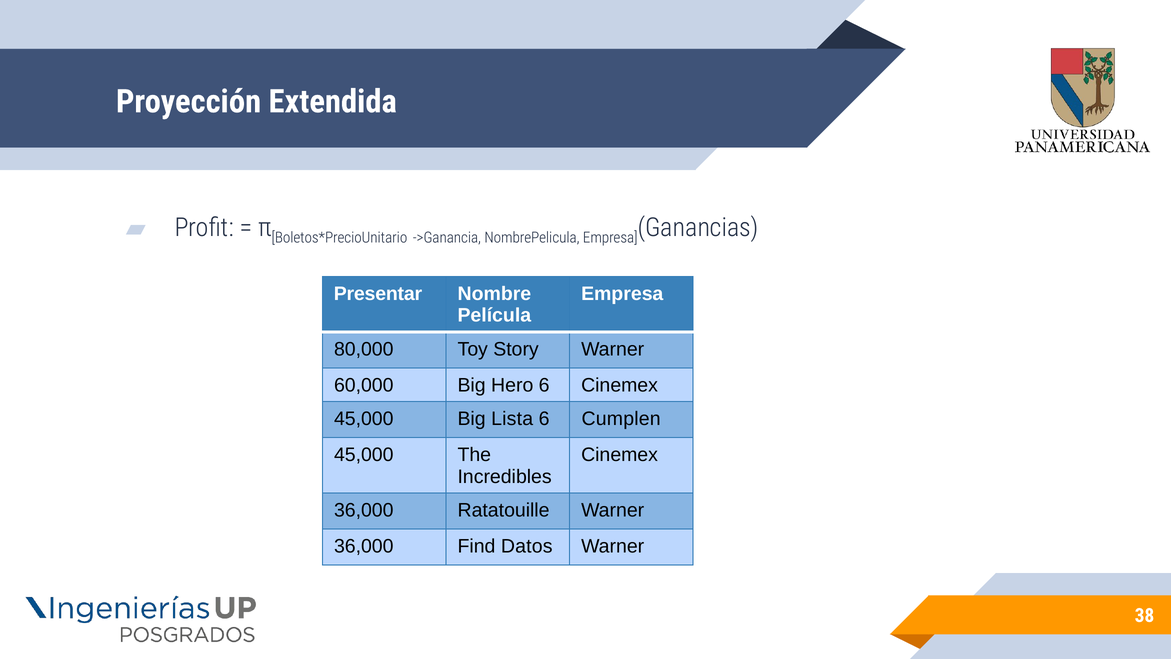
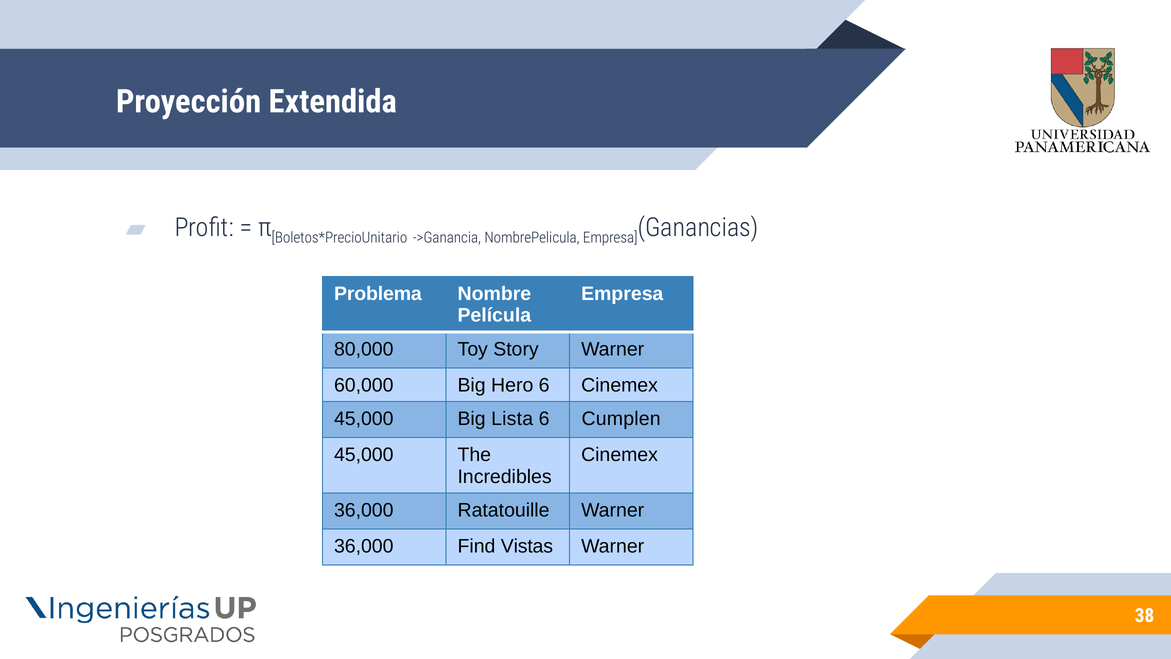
Presentar: Presentar -> Problema (378, 294)
Datos: Datos -> Vistas (527, 546)
